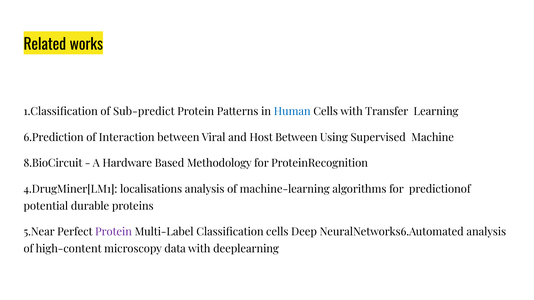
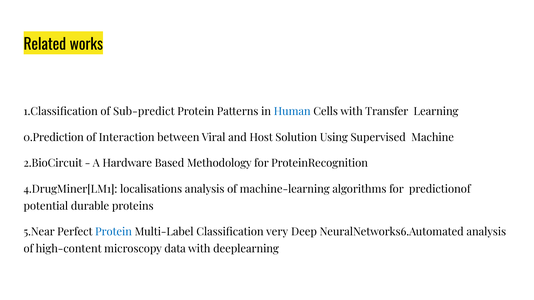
6.Prediction: 6.Prediction -> 0.Prediction (54, 138)
Host Between: Between -> Solution (296, 138)
8.BioCircuit: 8.BioCircuit -> 2.BioCircuit (53, 163)
Protein colour: purple -> blue (114, 232)
Classification cells: cells -> very (277, 232)
